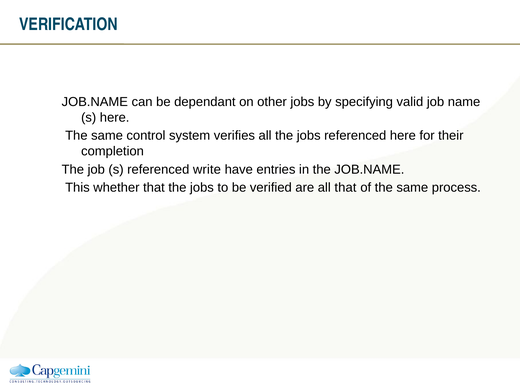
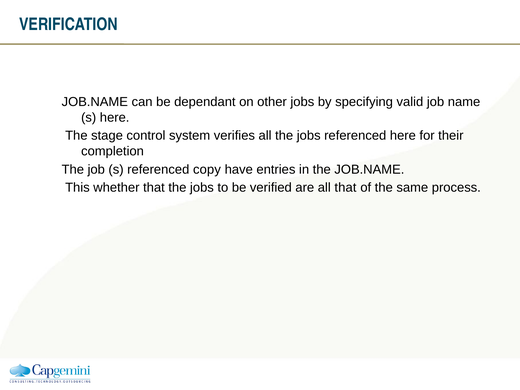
same: same -> stage (107, 136)
write: write -> copy (207, 169)
